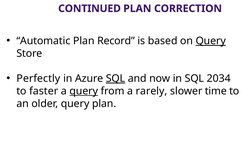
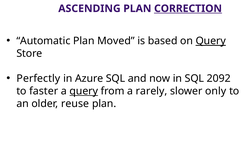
CONTINUED: CONTINUED -> ASCENDING (89, 9)
CORRECTION underline: none -> present (188, 9)
Record: Record -> Moved (116, 41)
SQL underline: present -> none (116, 79)
2034: 2034 -> 2092 (219, 79)
time: time -> only (216, 91)
older query: query -> reuse (75, 104)
